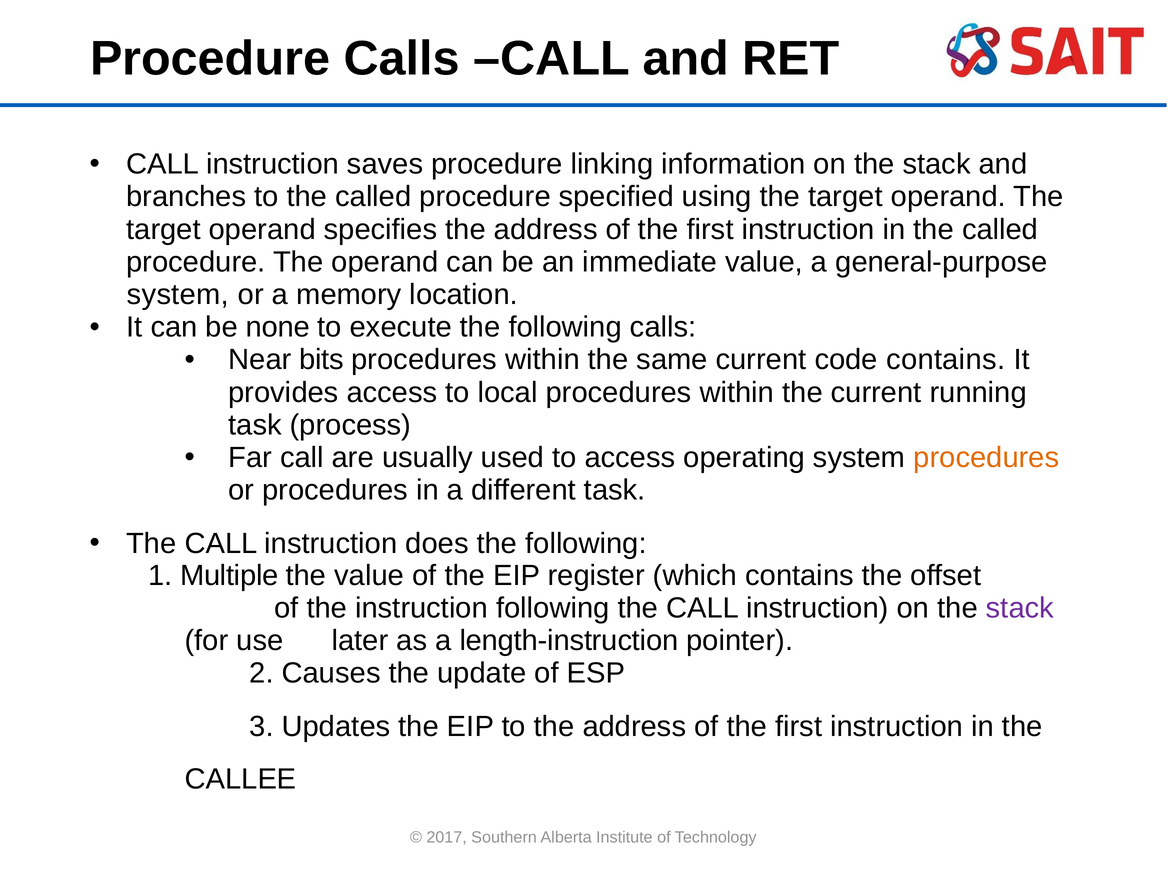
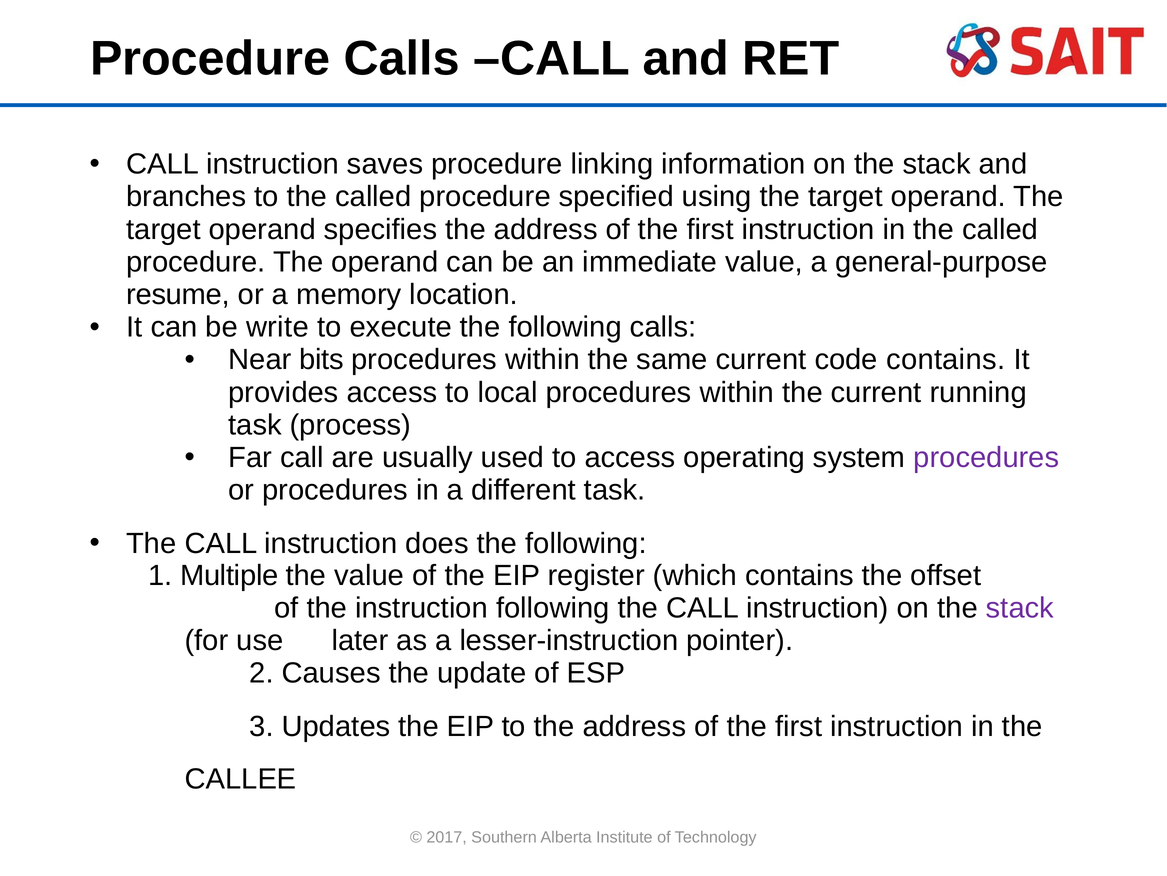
system: system -> resume (178, 294)
none: none -> write (277, 327)
procedures colour: orange -> purple (986, 457)
length-instruction: length-instruction -> lesser-instruction (569, 640)
